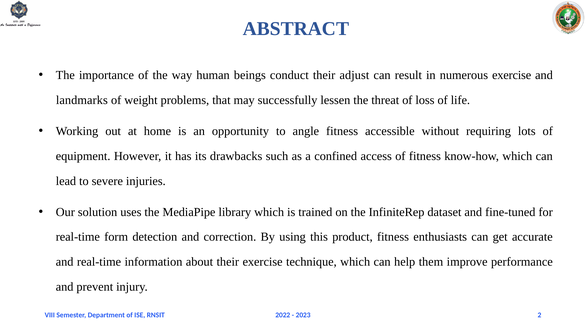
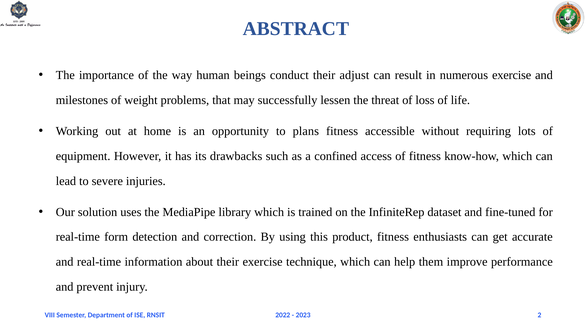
landmarks: landmarks -> milestones (82, 100)
angle: angle -> plans (306, 131)
